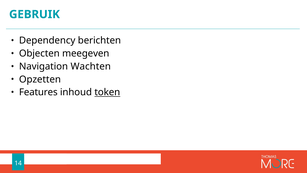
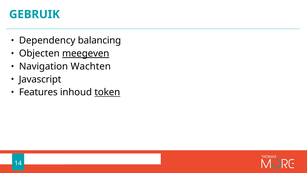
berichten: berichten -> balancing (99, 40)
meegeven underline: none -> present (86, 53)
Opzetten: Opzetten -> Javascript (40, 79)
